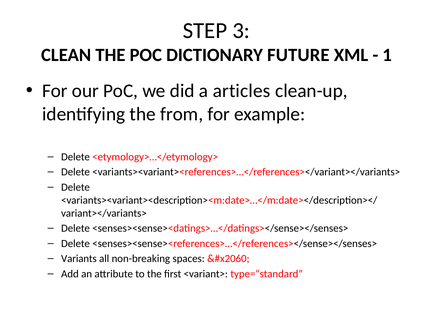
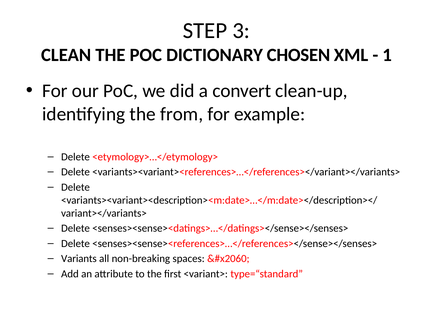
FUTURE: FUTURE -> CHOSEN (298, 55)
articles: articles -> convert (242, 91)
